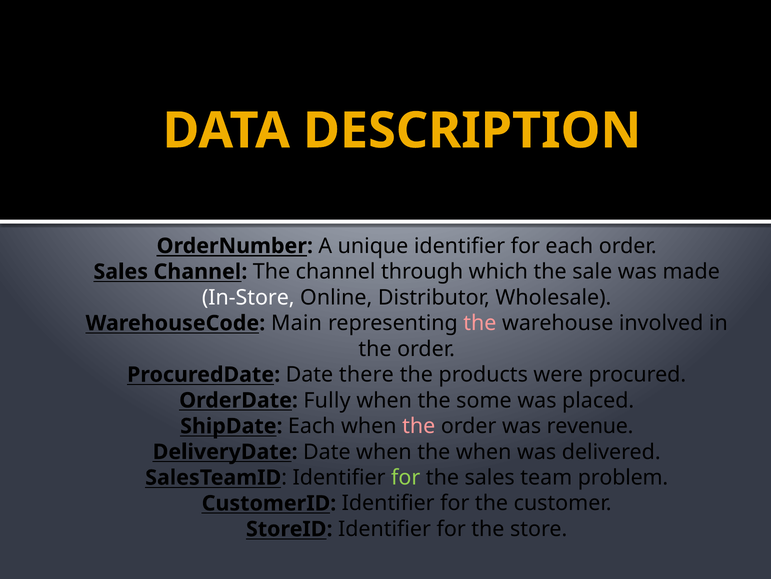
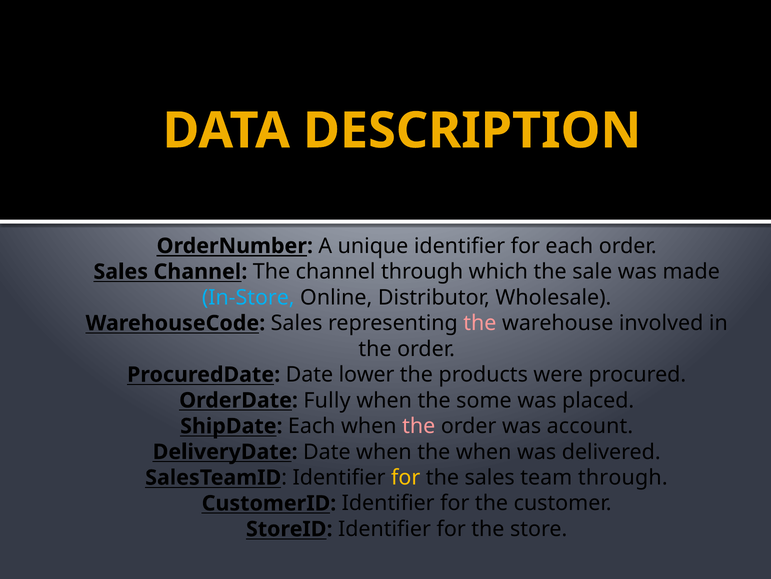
In-Store colour: white -> light blue (248, 297)
WarehouseCode Main: Main -> Sales (297, 323)
there: there -> lower (367, 374)
revenue: revenue -> account (590, 426)
for colour: light green -> yellow (406, 477)
team problem: problem -> through (623, 477)
